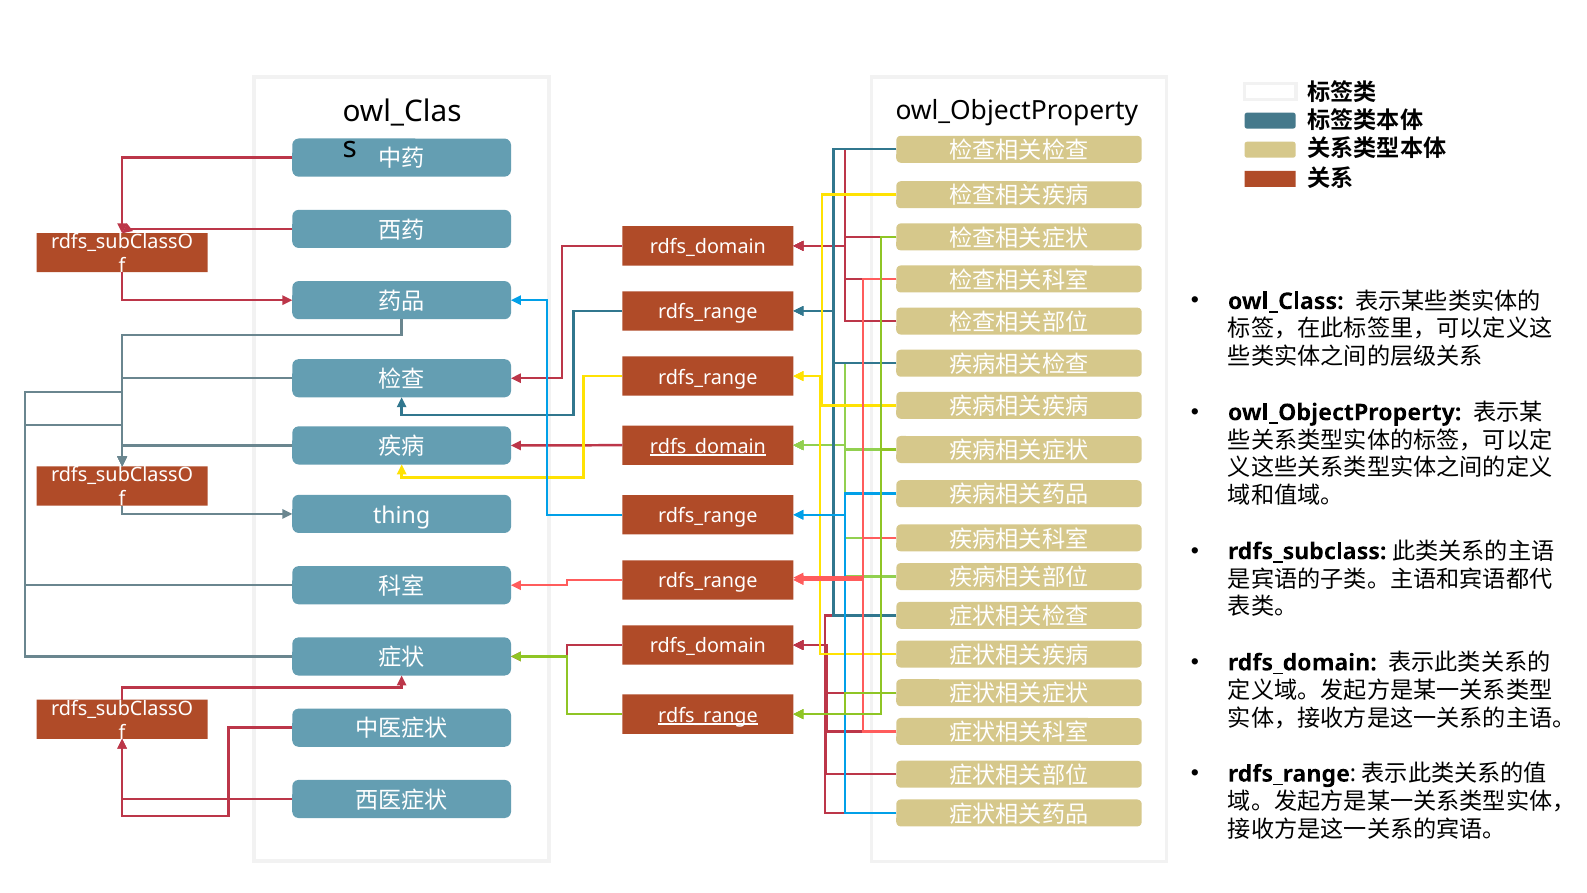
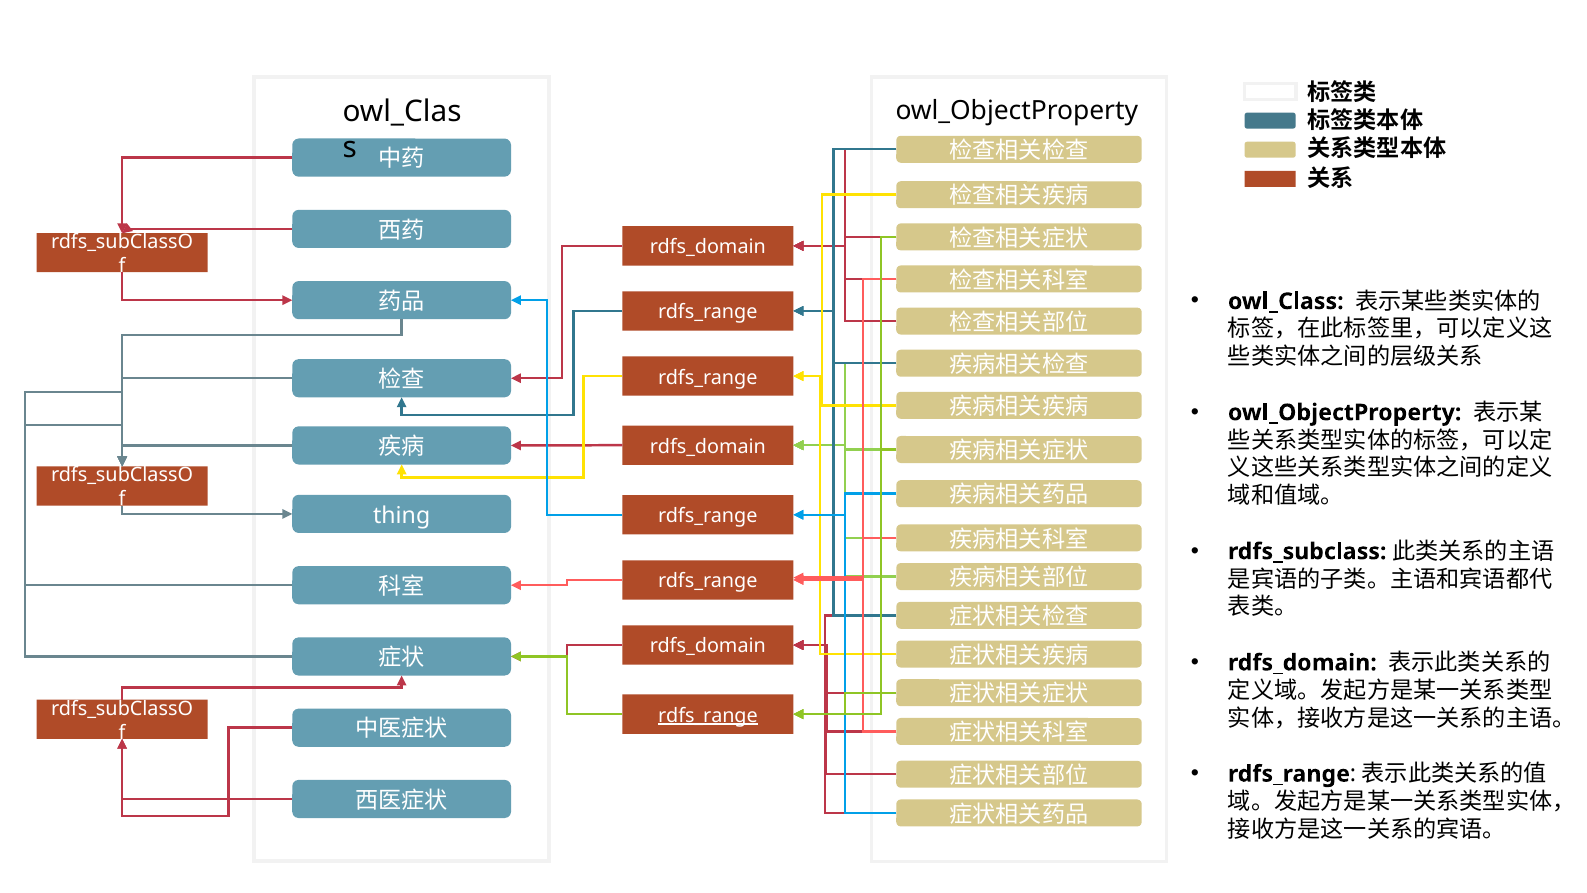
rdfs_domain underline: present -> none (708, 446)
